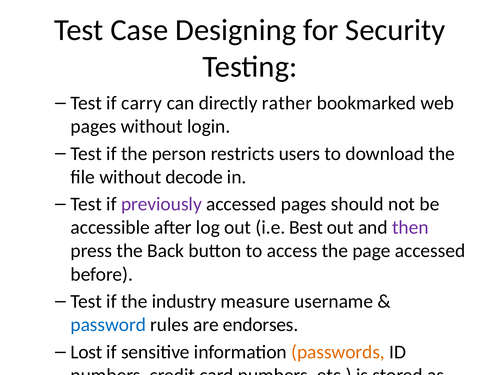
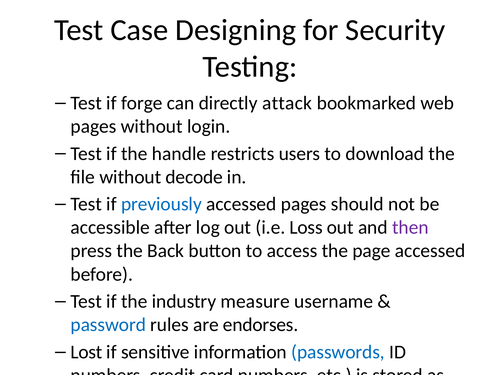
carry: carry -> forge (142, 103)
rather: rather -> attack (287, 103)
person: person -> handle (179, 154)
previously colour: purple -> blue (161, 204)
Best: Best -> Loss (306, 228)
passwords colour: orange -> blue (338, 352)
